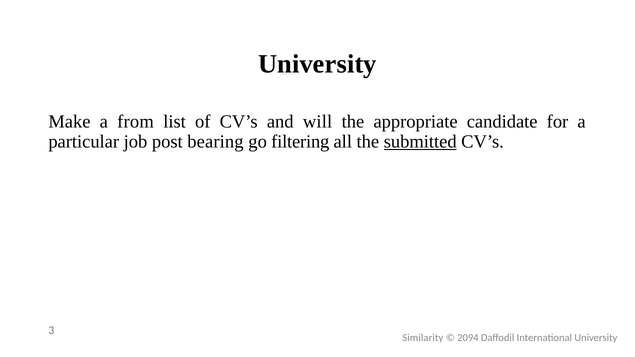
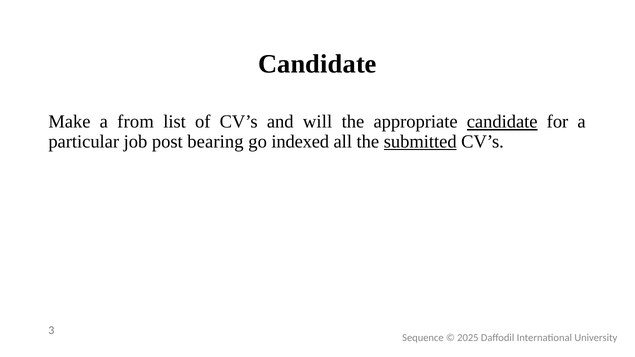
University: University -> Candidate (317, 64)
candidate underline: none -> present (502, 122)
filtering: filtering -> indexed (300, 142)
Similarity: Similarity -> Sequence (423, 338)
2094: 2094 -> 2025 (468, 338)
